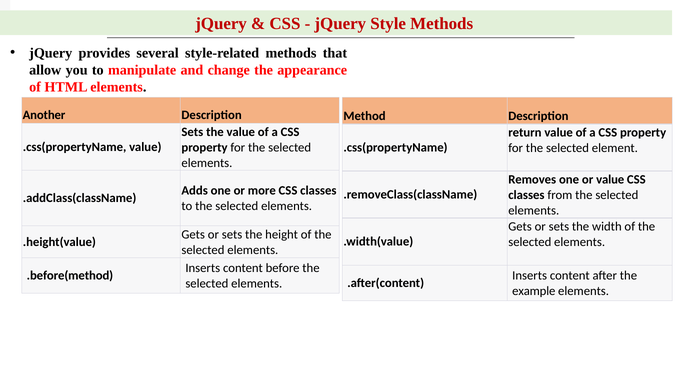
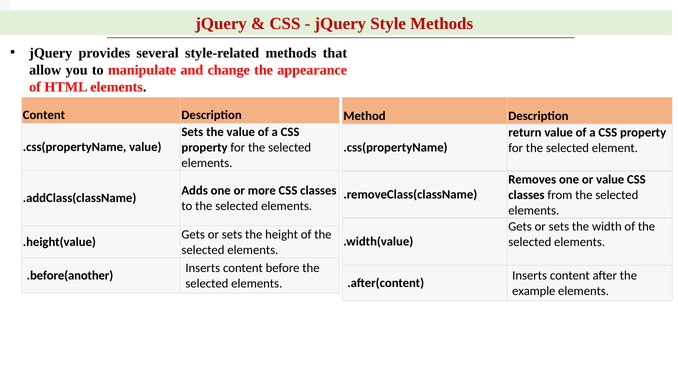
Another: Another -> Content (44, 115)
.before(method: .before(method -> .before(another (70, 275)
